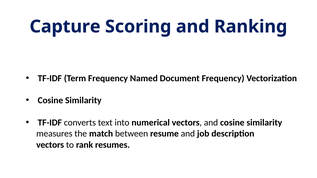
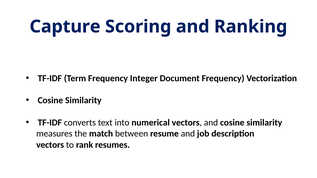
Named: Named -> Integer (144, 78)
